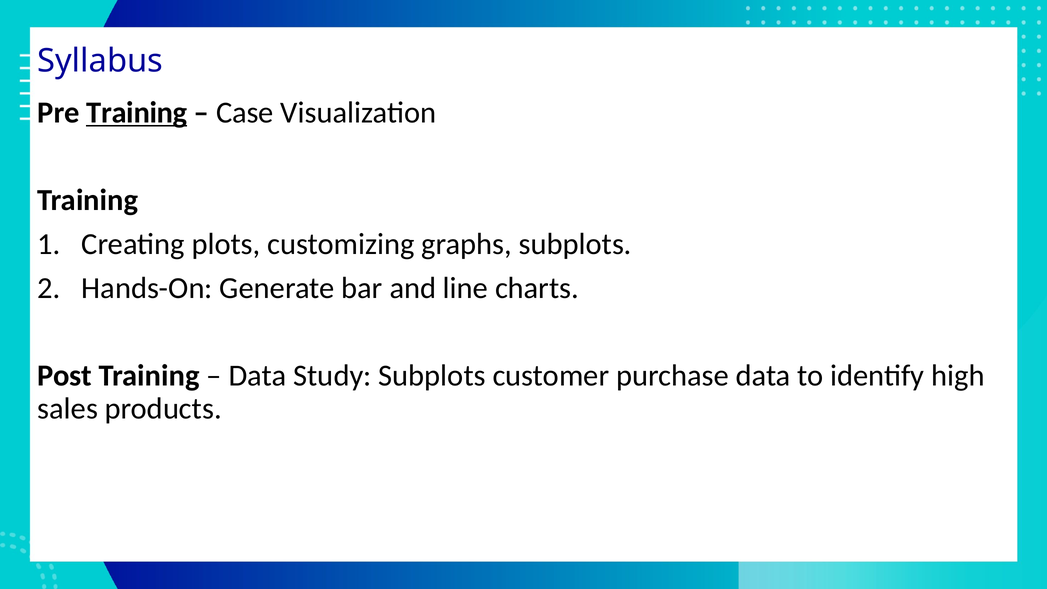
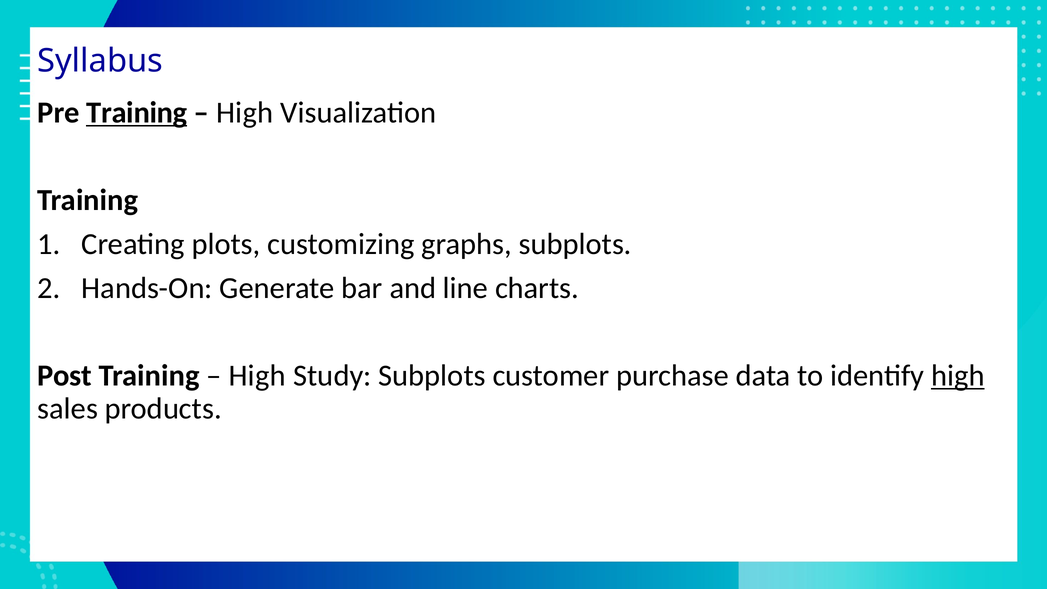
Case: Case -> High (245, 113)
Data: Data -> High (257, 376)
high underline: none -> present (958, 376)
